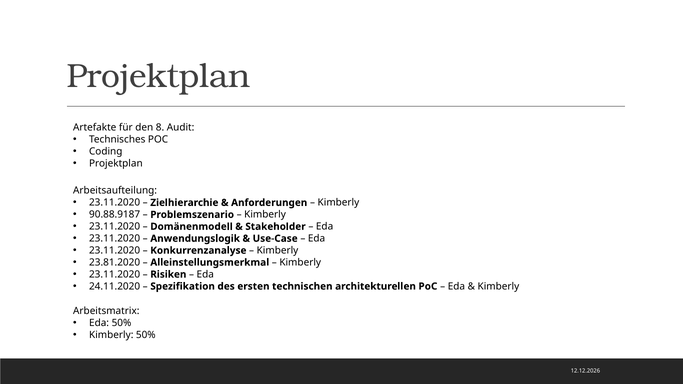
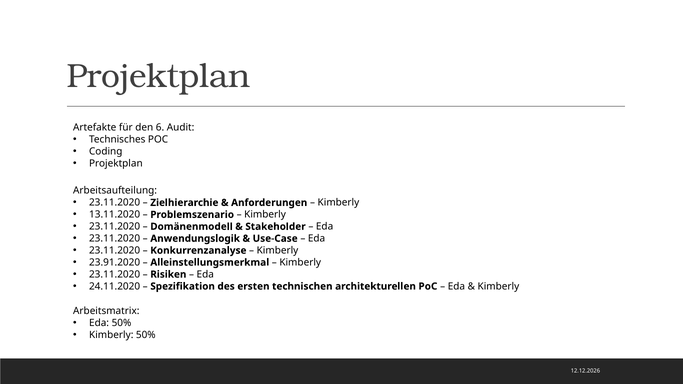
8: 8 -> 6 (160, 128)
90.88.9187: 90.88.9187 -> 13.11.2020 (115, 215)
23.81.2020: 23.81.2020 -> 23.91.2020 (115, 263)
